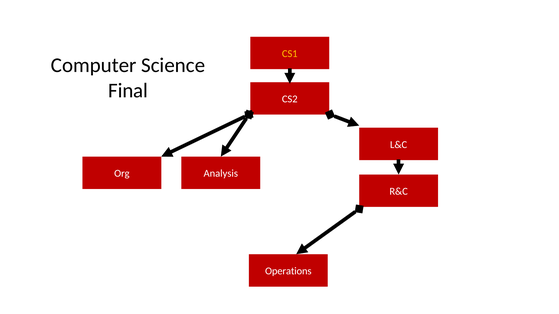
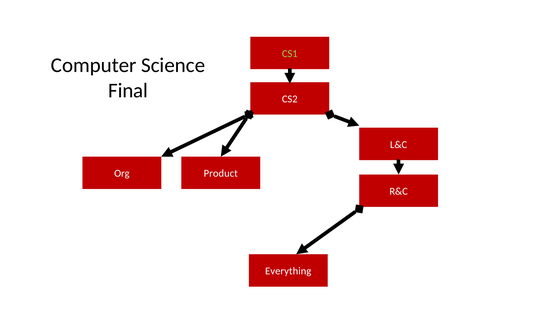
CS1 colour: yellow -> light green (290, 54)
Analysis: Analysis -> Product (221, 174)
Operations: Operations -> Everything (288, 272)
